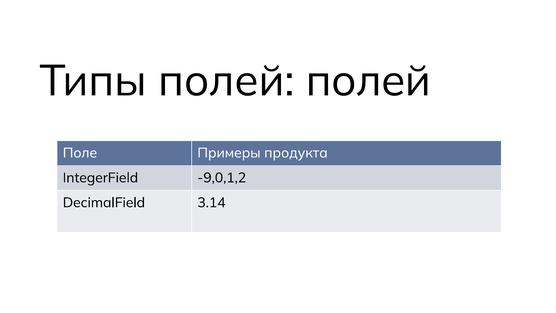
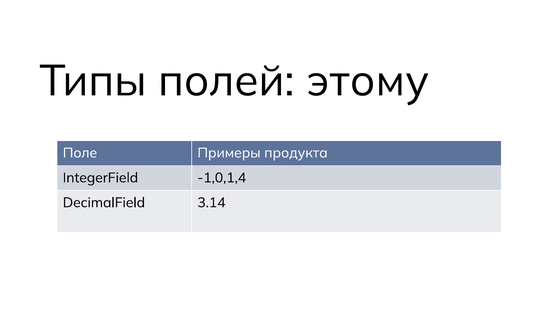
полей полей: полей -> этому (368, 81)
-9,0,1,2: -9,0,1,2 -> -1,0,1,4 (222, 178)
